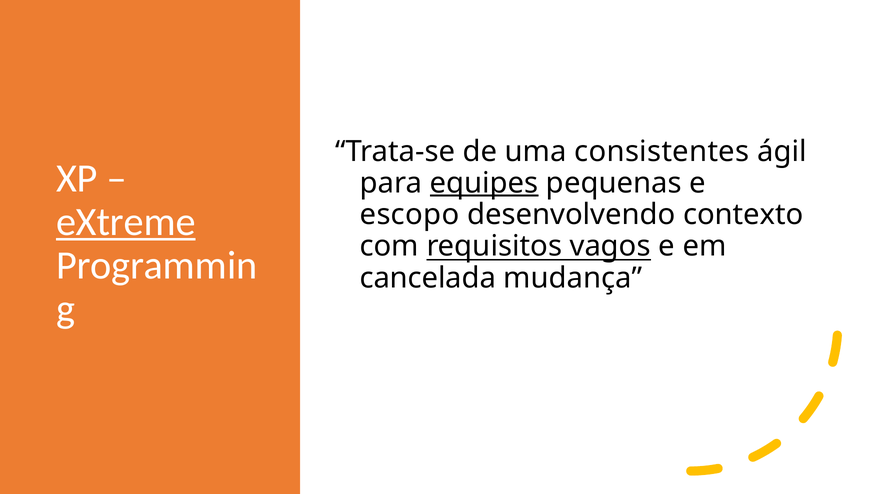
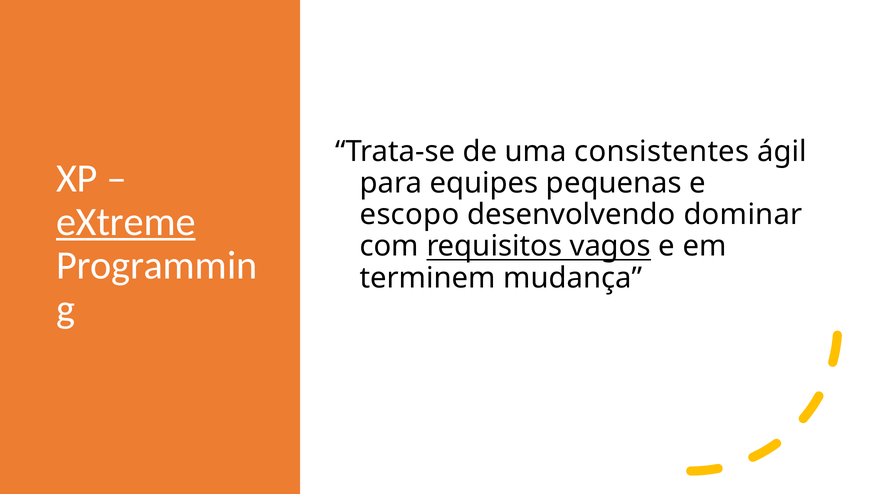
equipes underline: present -> none (484, 183)
contexto: contexto -> dominar (743, 215)
cancelada: cancelada -> terminem (428, 278)
